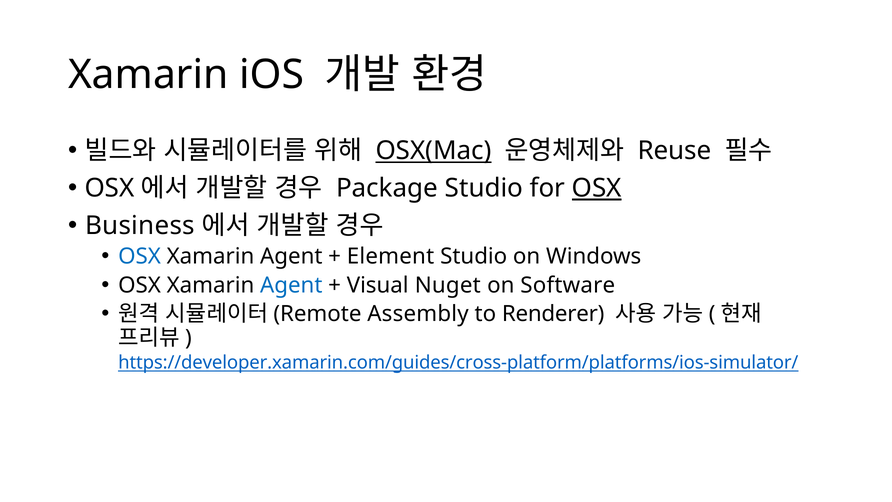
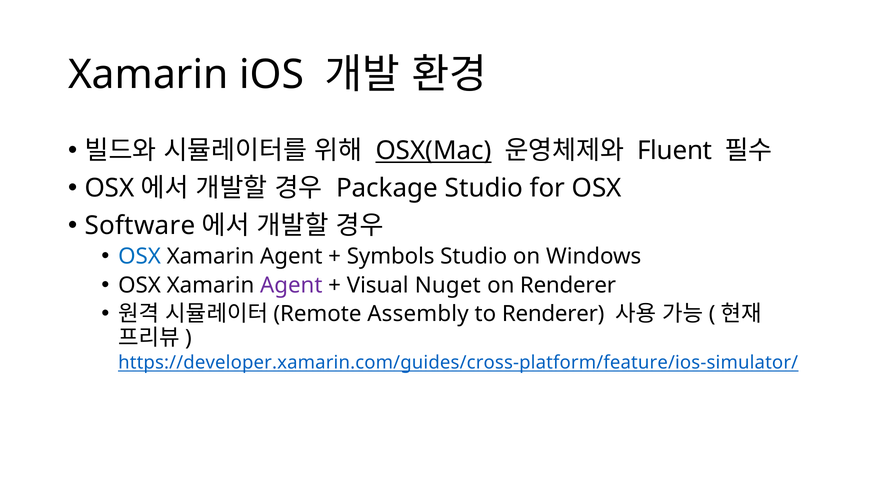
Reuse: Reuse -> Fluent (675, 151)
OSX underline: present -> none (597, 188)
Business: Business -> Software (140, 226)
Element: Element -> Symbols (391, 256)
Agent colour: blue -> purple (291, 285)
on Software: Software -> Renderer (568, 285)
https://developer.xamarin.com/guides/cross-platform/platforms/ios-simulator/: https://developer.xamarin.com/guides/cross-platform/platforms/ios-simulator/ -> https://developer.xamarin.com/guides/cross-platform/feature/ios-simulator/ (458, 362)
